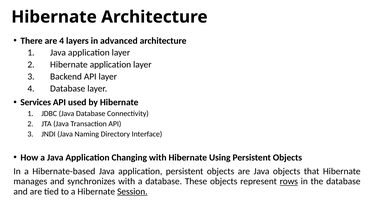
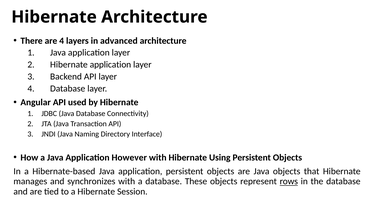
Services: Services -> Angular (36, 103)
Changing: Changing -> However (129, 158)
Session underline: present -> none (132, 192)
